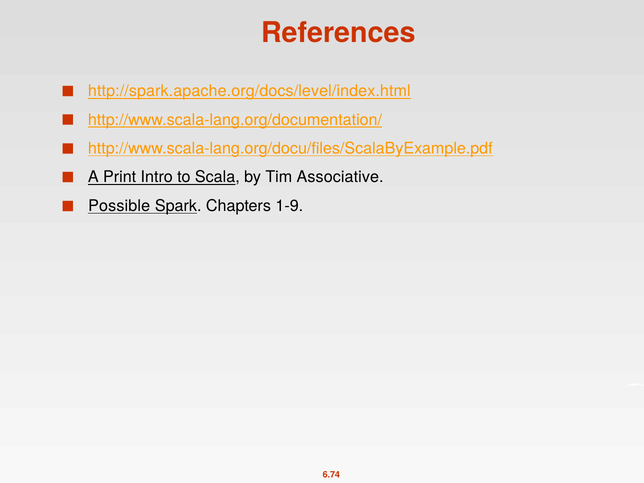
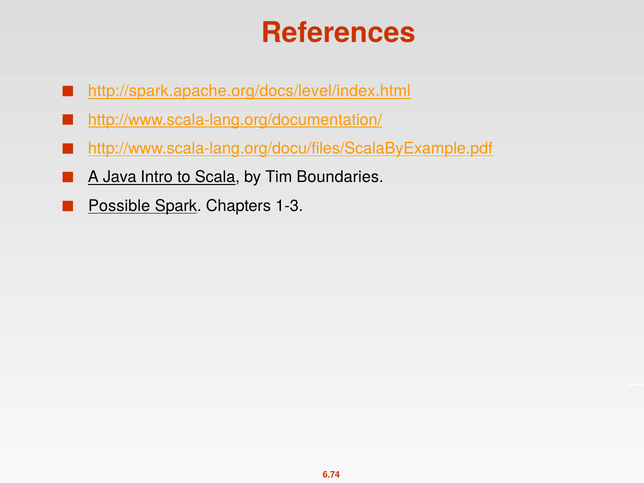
Print: Print -> Java (120, 177)
Associative: Associative -> Boundaries (340, 177)
1-9: 1-9 -> 1-3 (289, 206)
